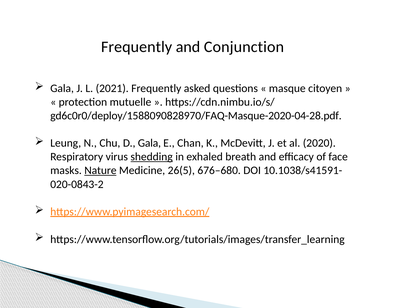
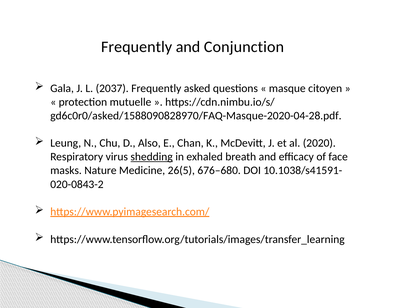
2021: 2021 -> 2037 (112, 88)
gd6c0r0/deploy/1588090828970/FAQ-Masque-2020-04-28.pdf: gd6c0r0/deploy/1588090828970/FAQ-Masque-2020-04-28.pdf -> gd6c0r0/asked/1588090828970/FAQ-Masque-2020-04-28.pdf (196, 116)
D Gala: Gala -> Also (149, 143)
Nature underline: present -> none (100, 171)
